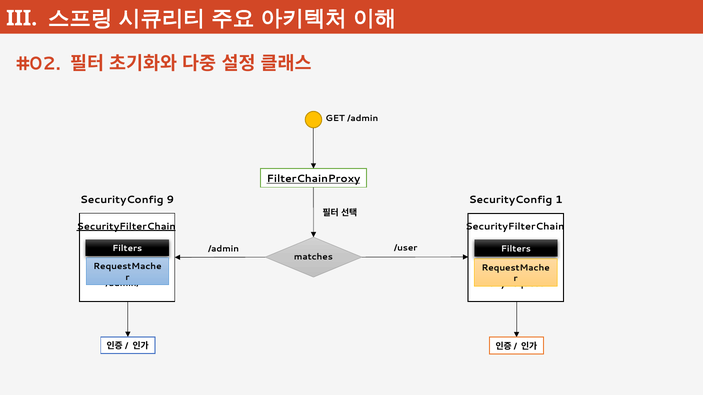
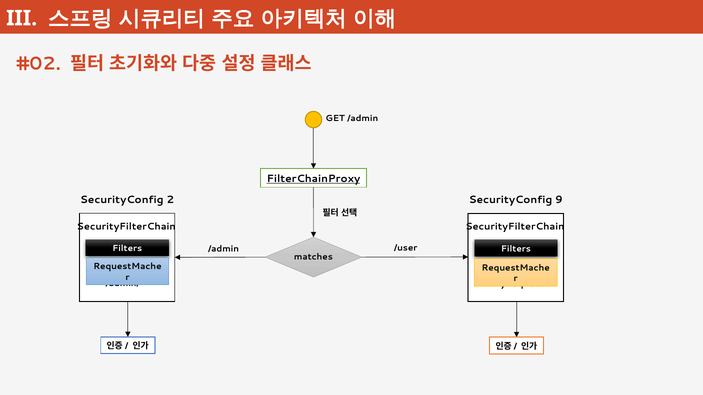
9: 9 -> 2 (170, 200)
1: 1 -> 9 (559, 200)
SecurityFilterChain underline: present -> none (126, 227)
